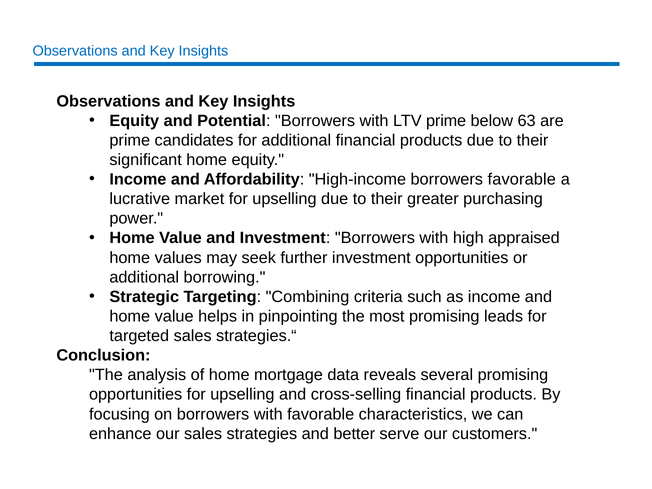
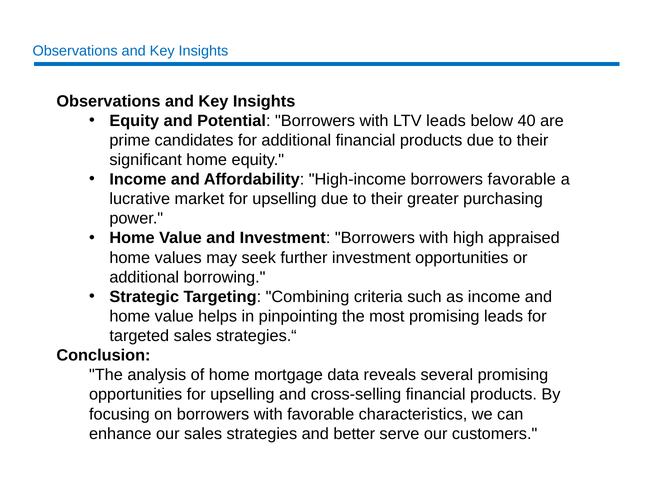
LTV prime: prime -> leads (446, 121)
63: 63 -> 40 (527, 121)
